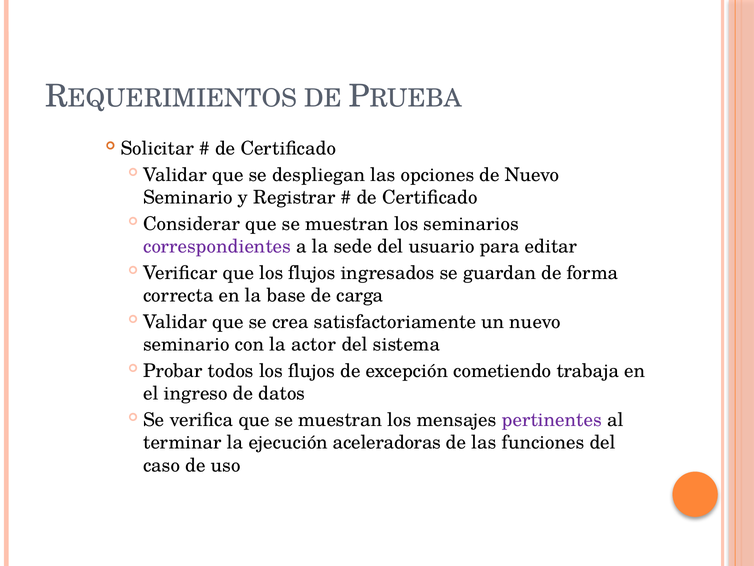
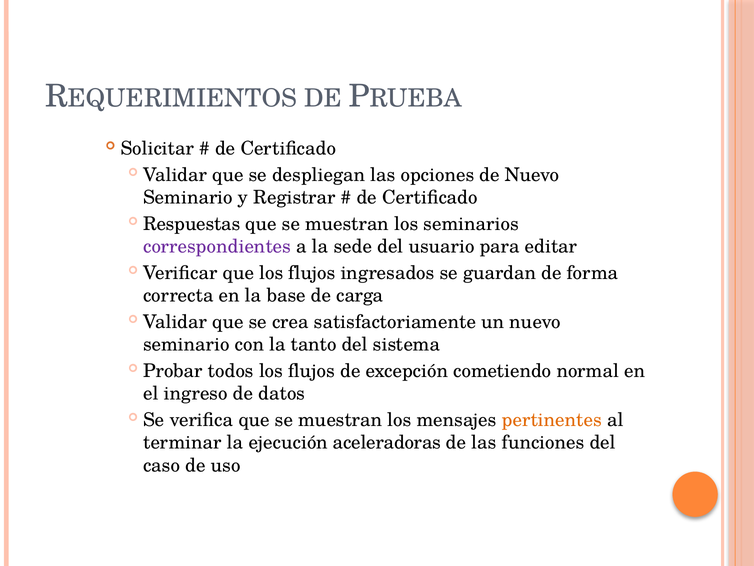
Considerar: Considerar -> Respuestas (192, 224)
actor: actor -> tanto (314, 344)
trabaja: trabaja -> normal (588, 371)
pertinentes colour: purple -> orange (552, 420)
